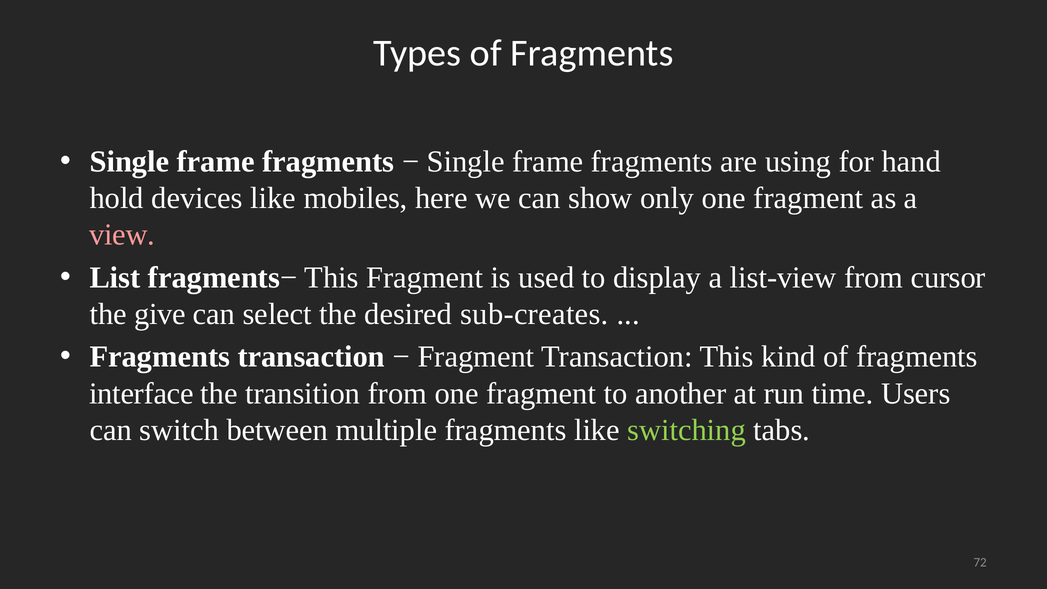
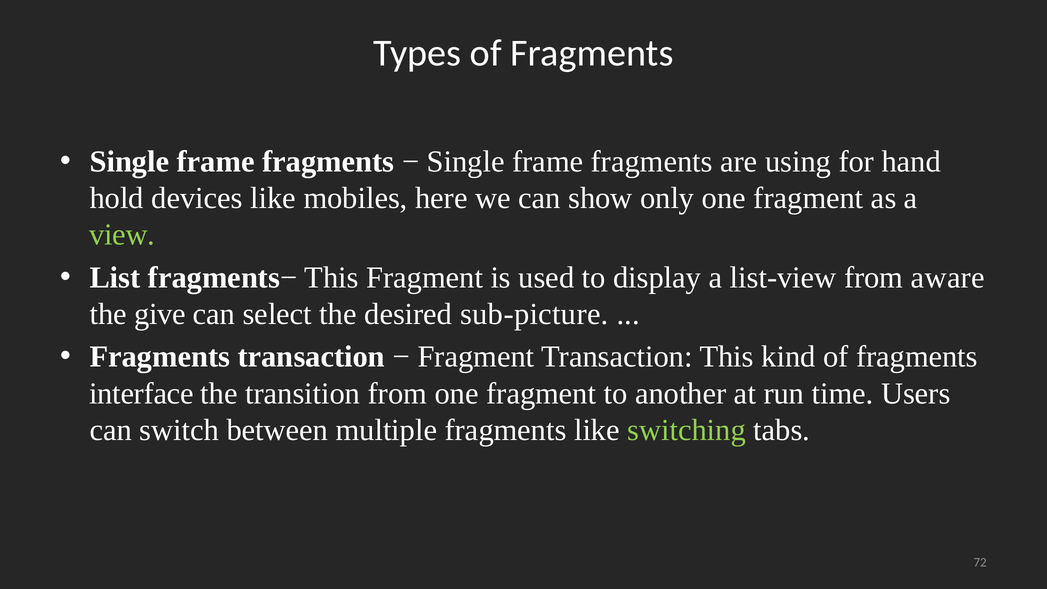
view colour: pink -> light green (122, 235)
cursor: cursor -> aware (948, 278)
sub-creates: sub-creates -> sub-picture (534, 314)
